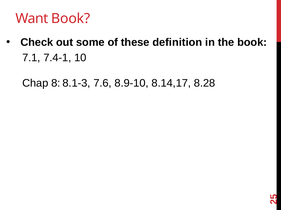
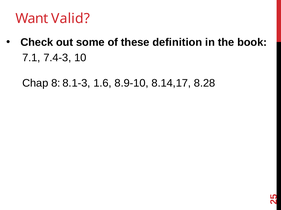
Want Book: Book -> Valid (71, 18)
7.4-1: 7.4-1 -> 7.4-3 (57, 58)
7.6: 7.6 -> 1.6 (103, 83)
